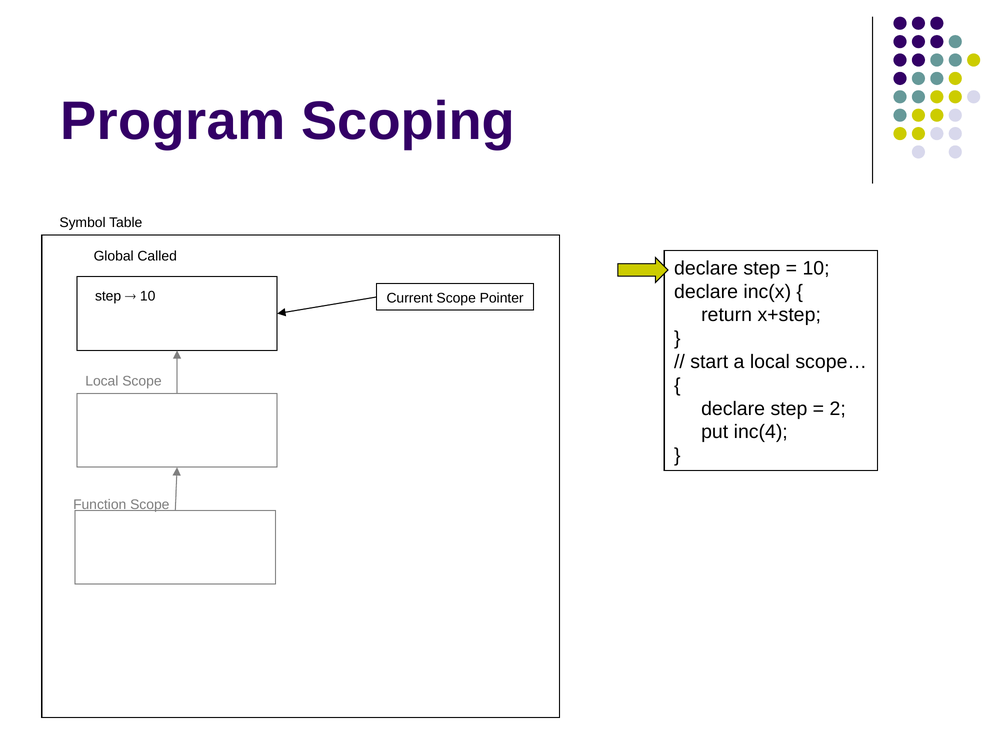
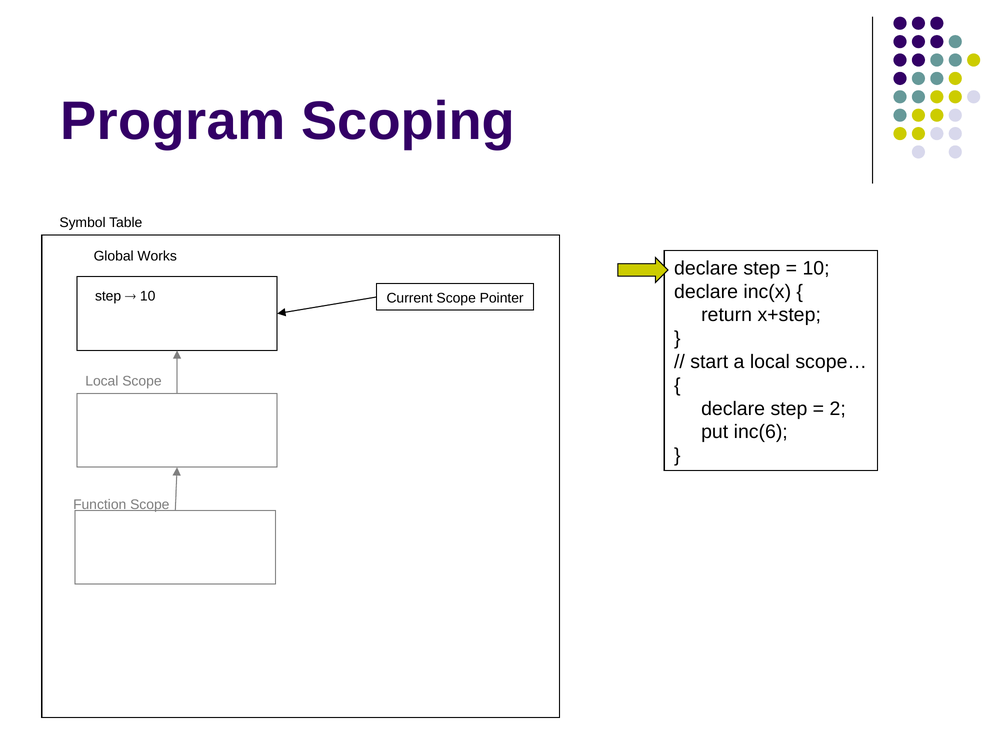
Called: Called -> Works (157, 256)
inc(4: inc(4 -> inc(6 (761, 432)
